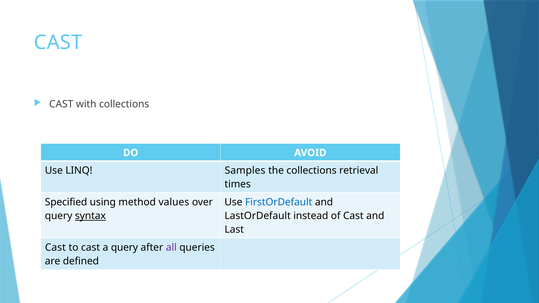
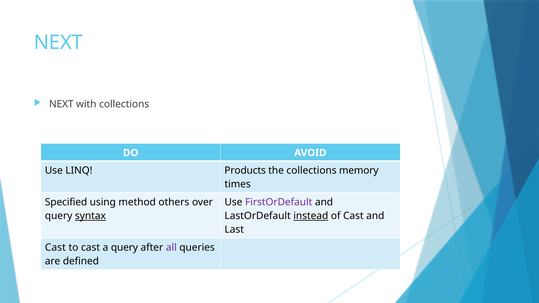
CAST: CAST -> NEXT (58, 43)
CAST: CAST -> NEXT (61, 104)
Samples: Samples -> Products (245, 171)
retrieval: retrieval -> memory (359, 171)
values: values -> others (174, 202)
FirstOrDefault colour: blue -> purple (279, 202)
instead underline: none -> present (311, 216)
